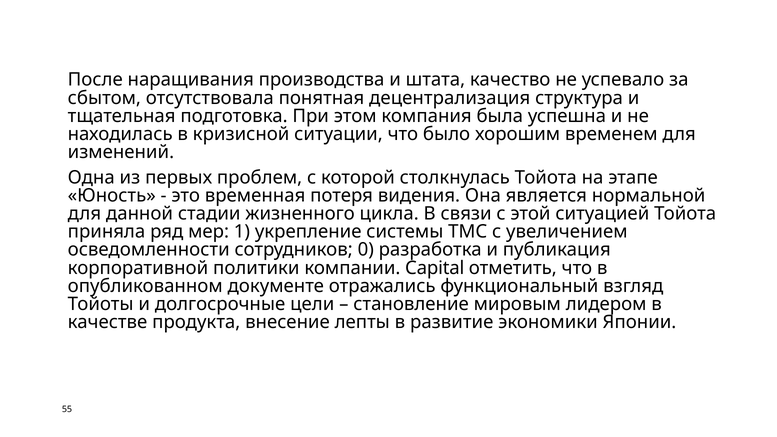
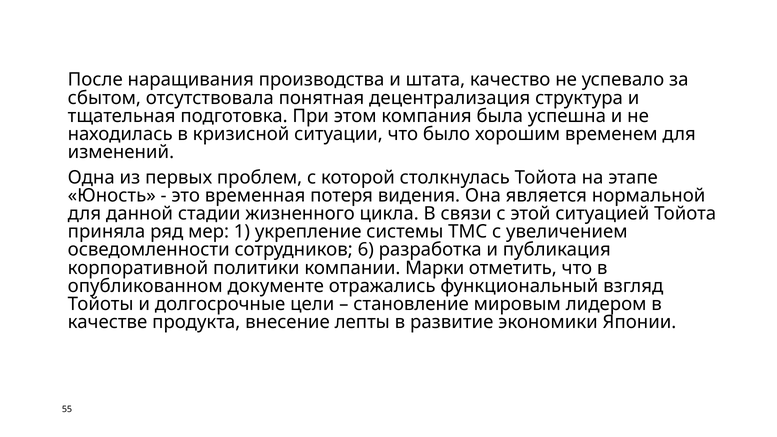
0: 0 -> 6 (366, 250)
Capital: Capital -> Марки (435, 268)
